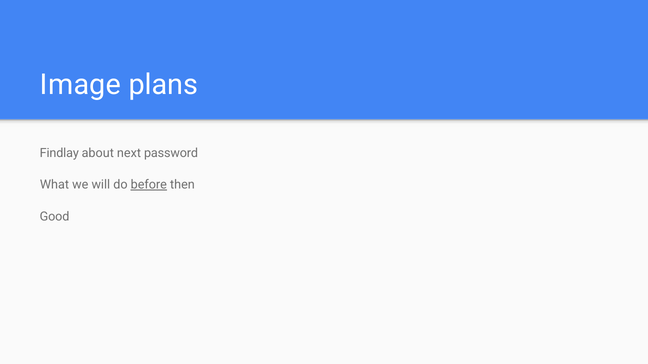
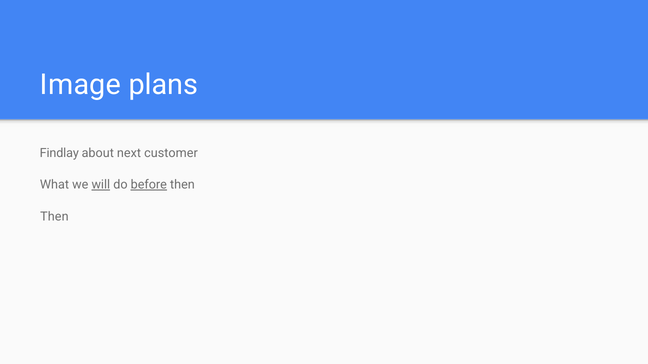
password: password -> customer (171, 153)
will underline: none -> present (101, 185)
Good: Good -> Then (54, 217)
